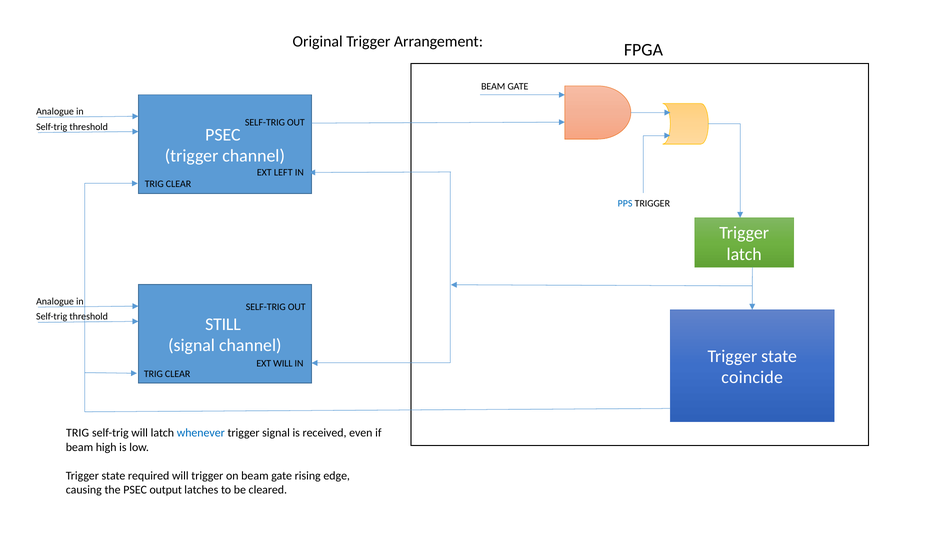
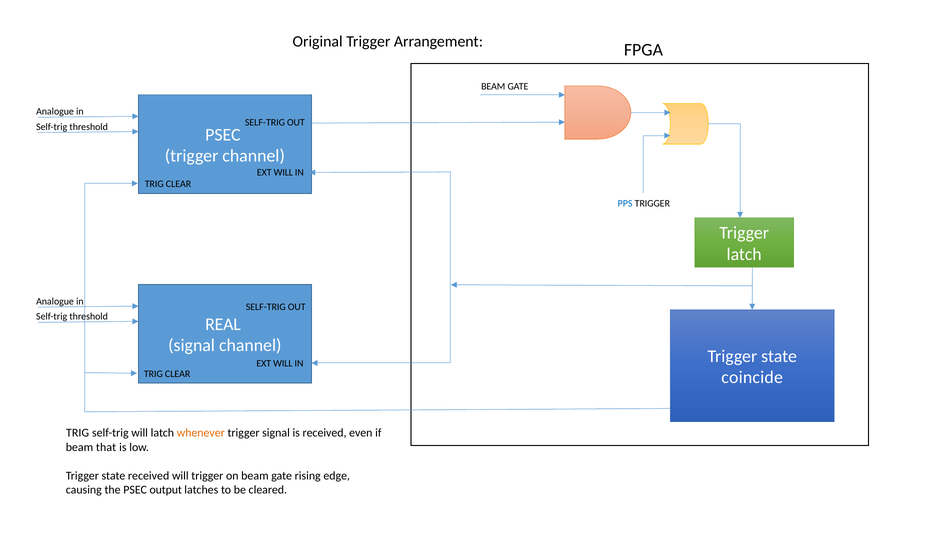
LEFT: LEFT -> WILL (283, 172)
STILL: STILL -> REAL (223, 324)
whenever colour: blue -> orange (201, 433)
high: high -> that (106, 448)
state required: required -> received (149, 476)
